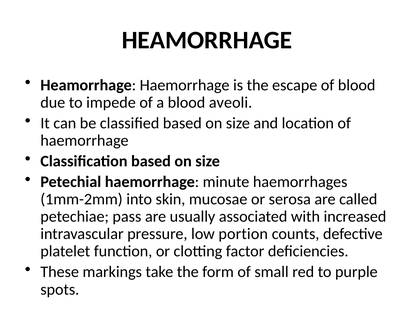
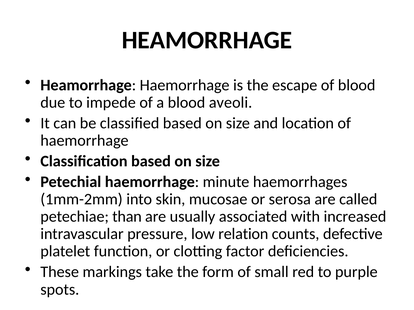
pass: pass -> than (127, 217)
portion: portion -> relation (243, 234)
